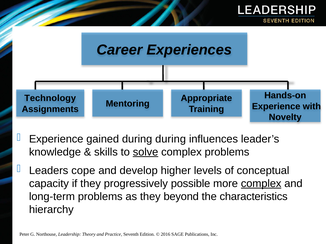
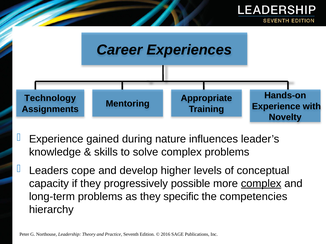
during during: during -> nature (171, 139)
solve underline: present -> none (146, 152)
beyond: beyond -> specific (181, 197)
characteristics: characteristics -> competencies (254, 197)
